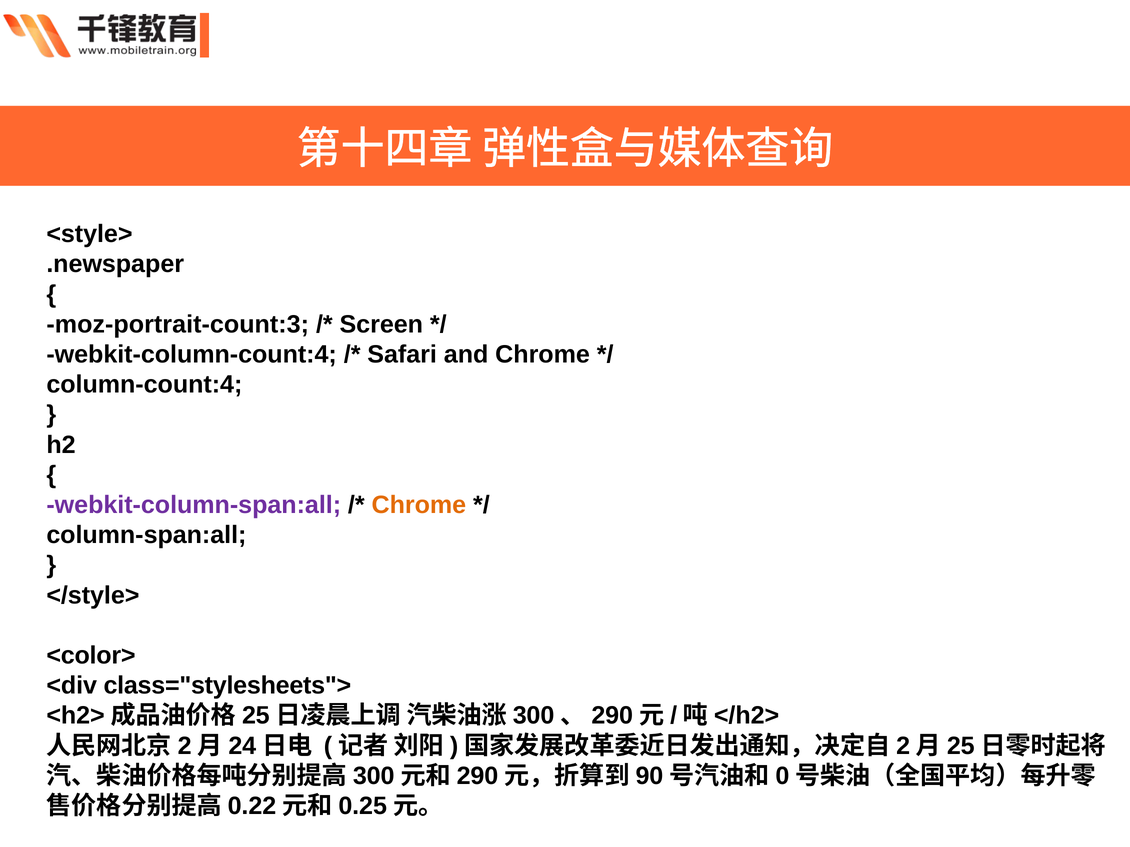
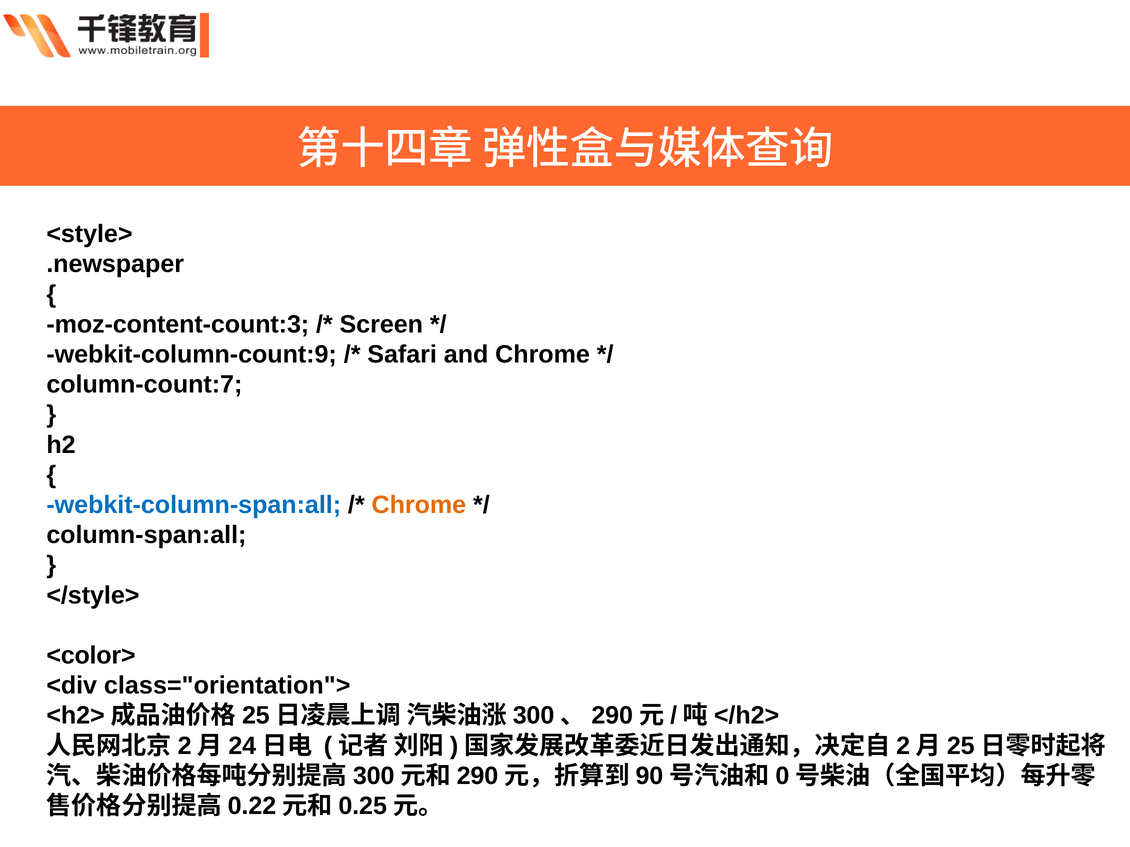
moz-portrait-count:3: moz-portrait-count:3 -> moz-content-count:3 (178, 325)
webkit-column-count:4: webkit-column-count:4 -> webkit-column-count:9 (192, 355)
column-count:4: column-count:4 -> column-count:7 (144, 385)
webkit-column-span:all colour: purple -> blue (194, 505)
class="stylesheets">: class="stylesheets"> -> class="orientation"> (227, 686)
